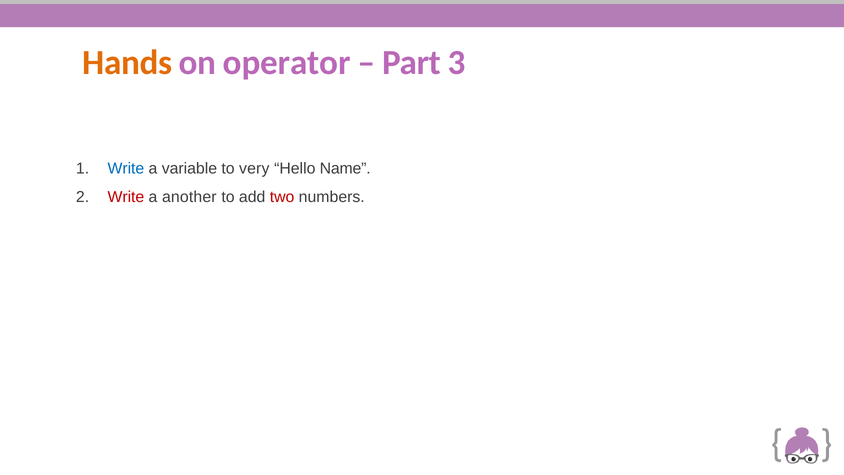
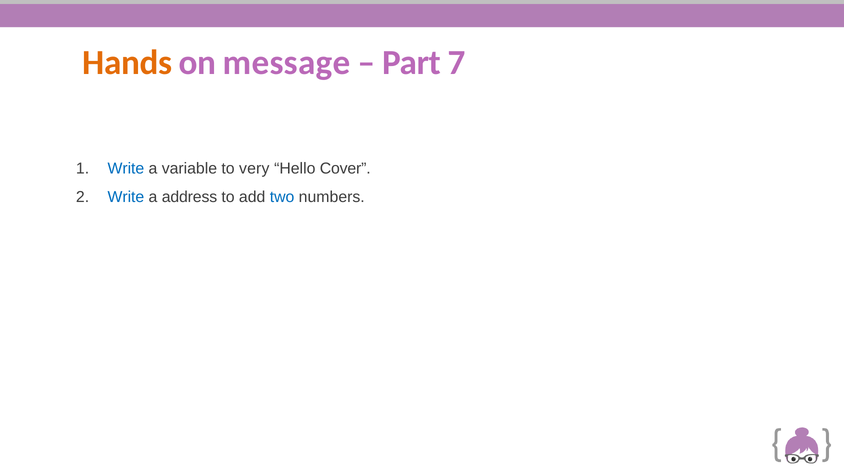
operator: operator -> message (287, 62)
3: 3 -> 7 (457, 62)
Name: Name -> Cover (345, 169)
Write colour: red -> blue (126, 197)
another: another -> address (189, 197)
two colour: red -> blue (282, 197)
